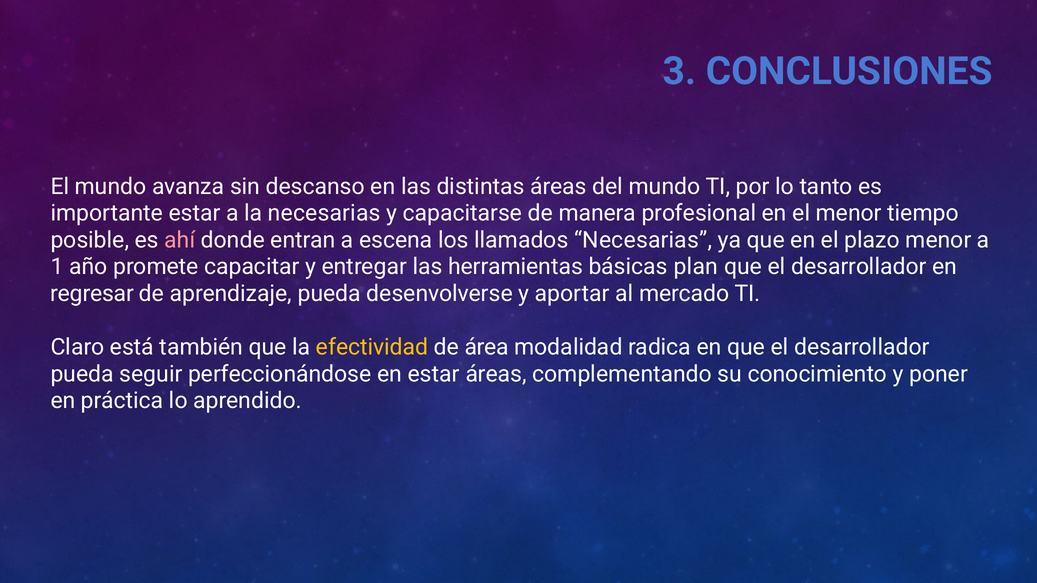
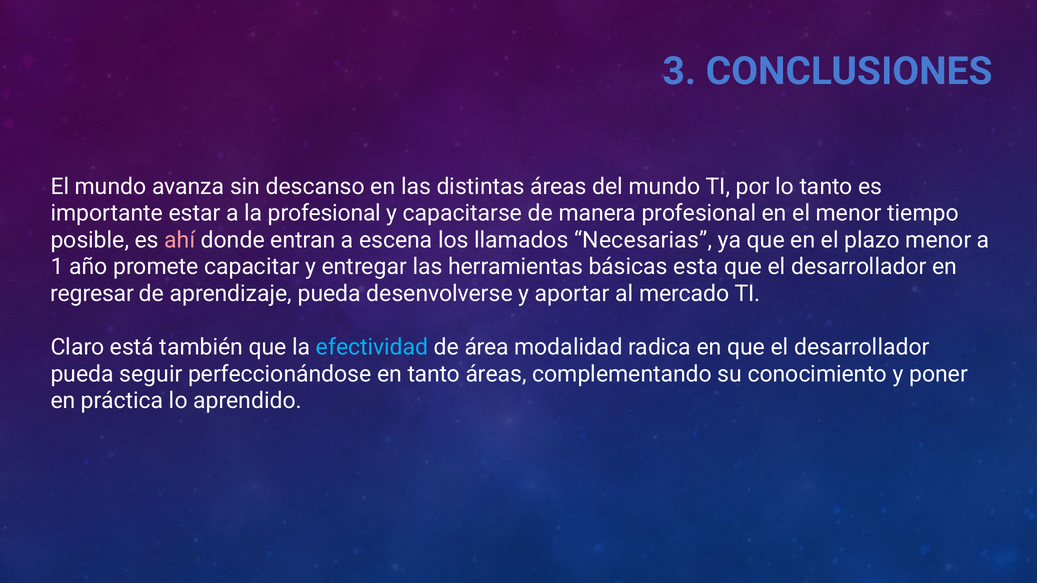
la necesarias: necesarias -> profesional (324, 213)
plan: plan -> esta (696, 267)
efectividad colour: yellow -> light blue (372, 347)
en estar: estar -> tanto (434, 374)
